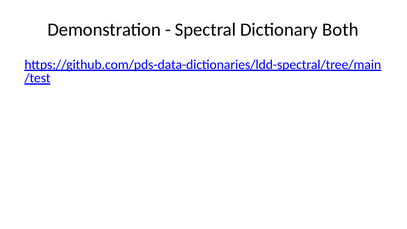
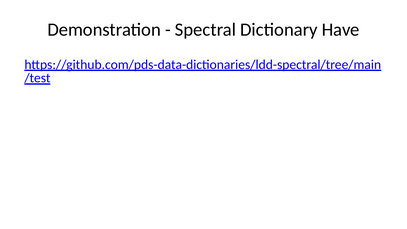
Both: Both -> Have (341, 30)
